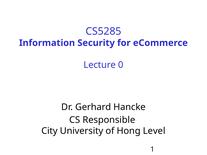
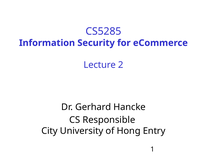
0: 0 -> 2 (121, 65)
Level: Level -> Entry (154, 131)
